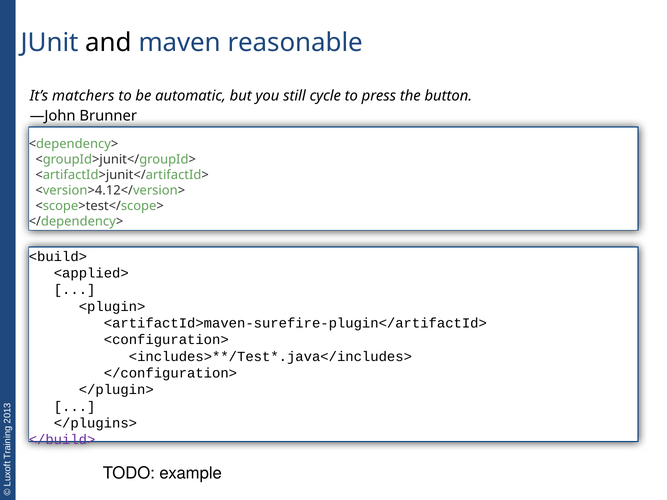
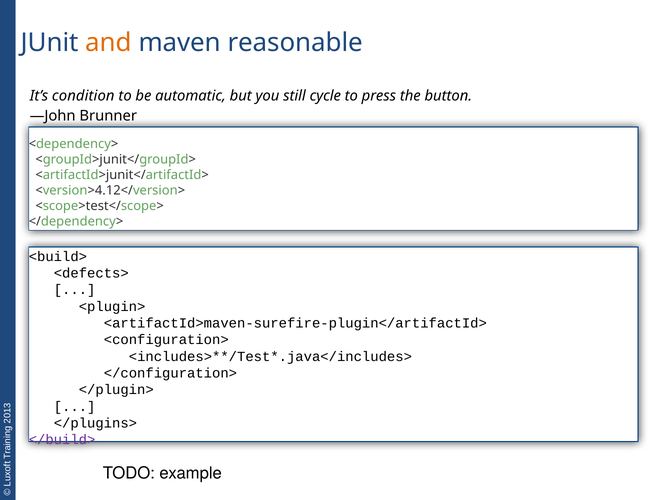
and colour: black -> orange (109, 43)
matchers: matchers -> condition (83, 96)
<applied>: <applied> -> <defects> (91, 273)
